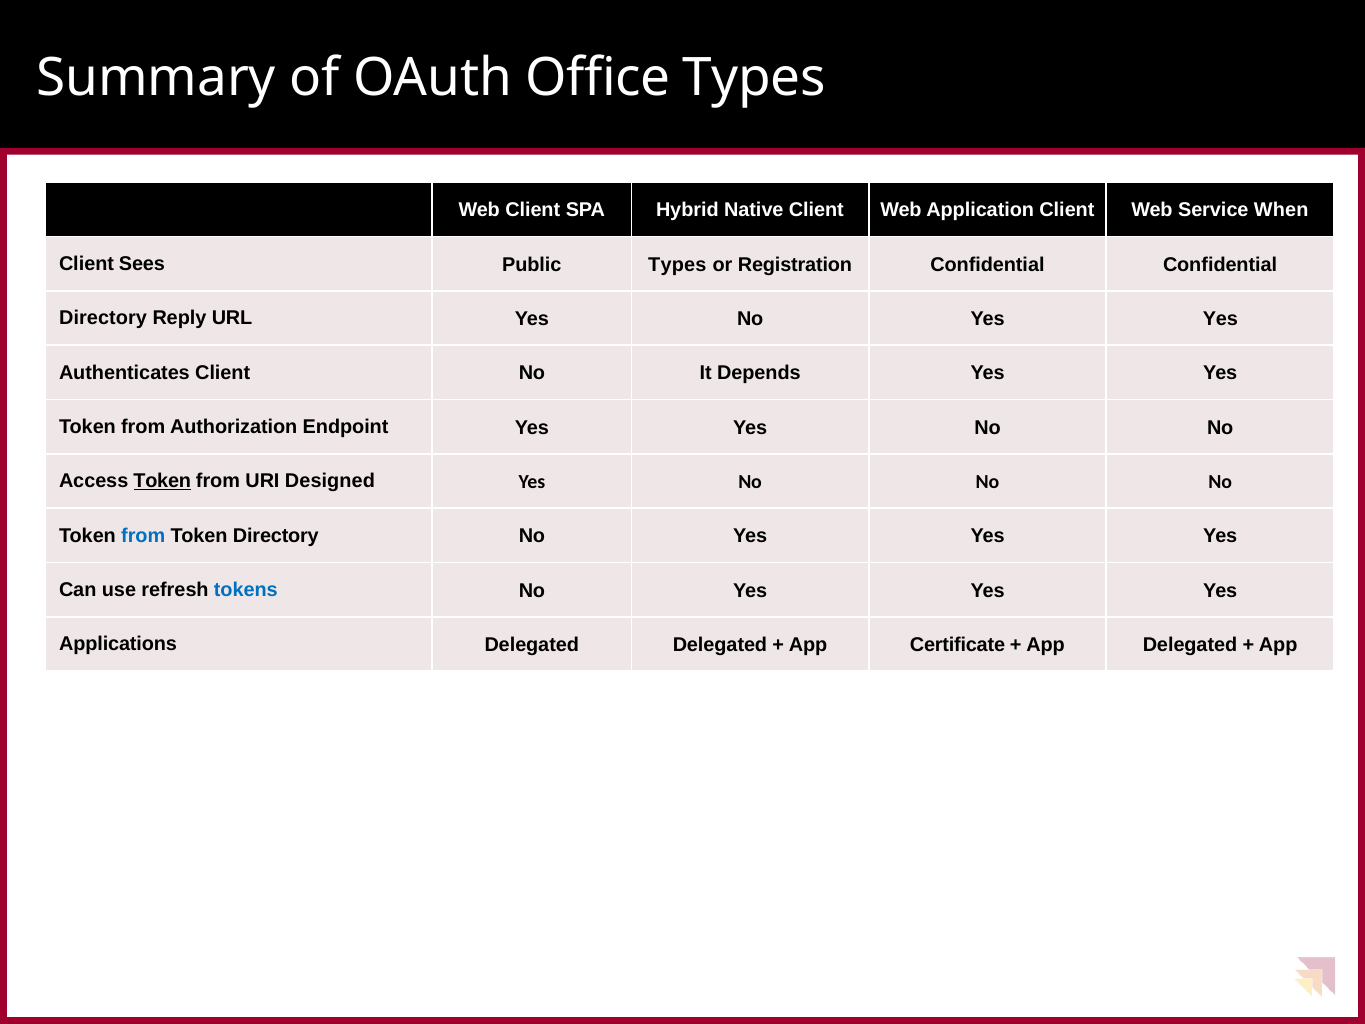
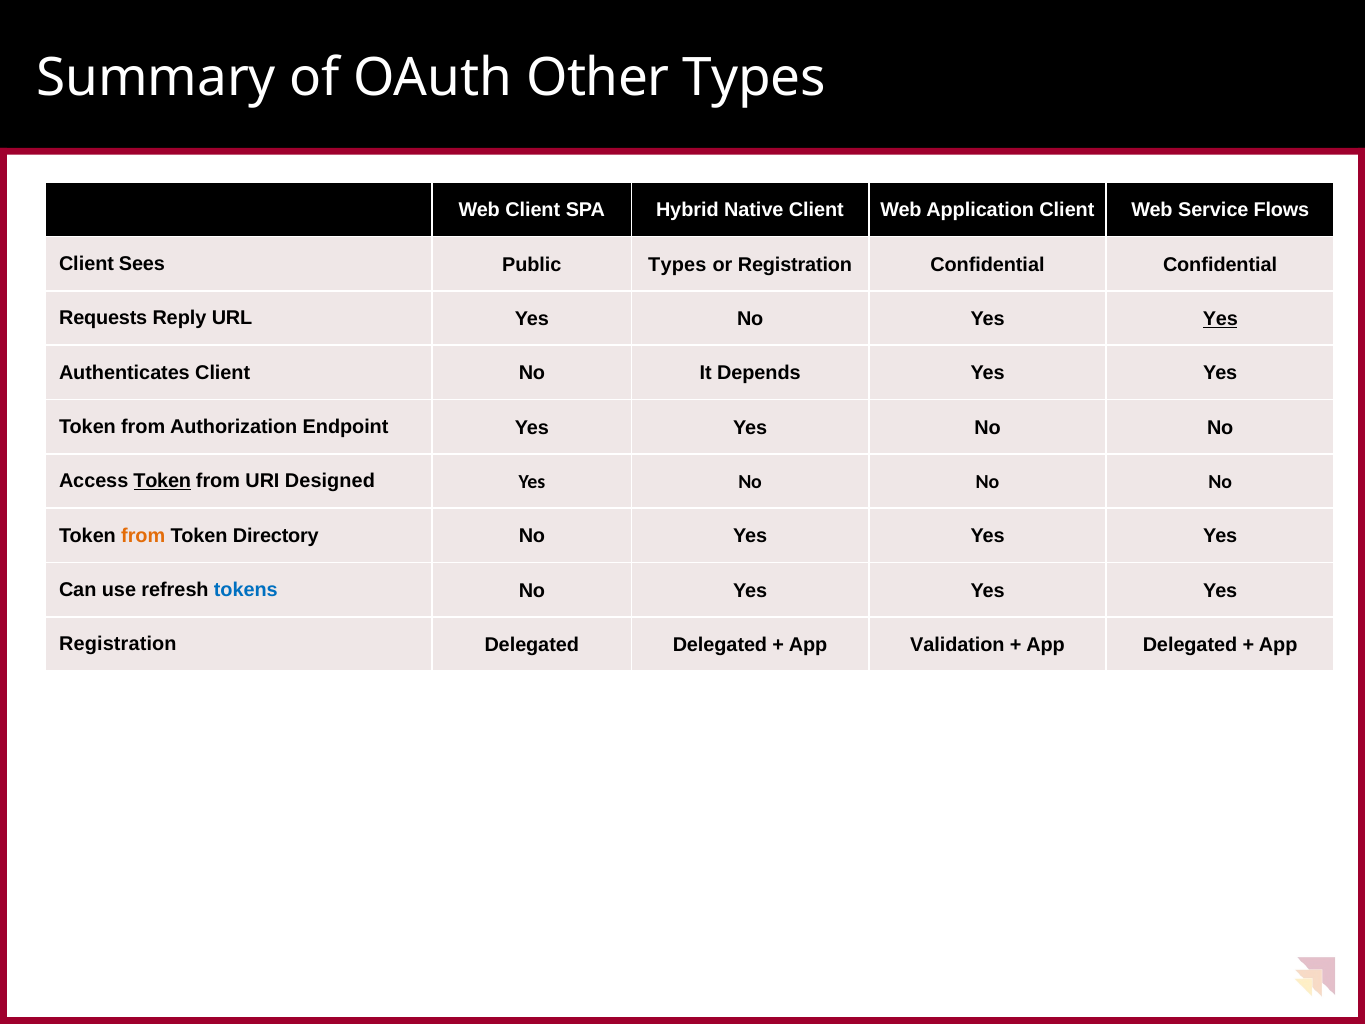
Office: Office -> Other (598, 78)
When: When -> Flows (1281, 210)
Directory: Directory -> Requests (103, 318)
Yes underline: none -> present (1220, 319)
from colour: blue -> orange (143, 536)
Applications: Applications -> Registration (118, 644)
Certificate: Certificate -> Validation (957, 645)
